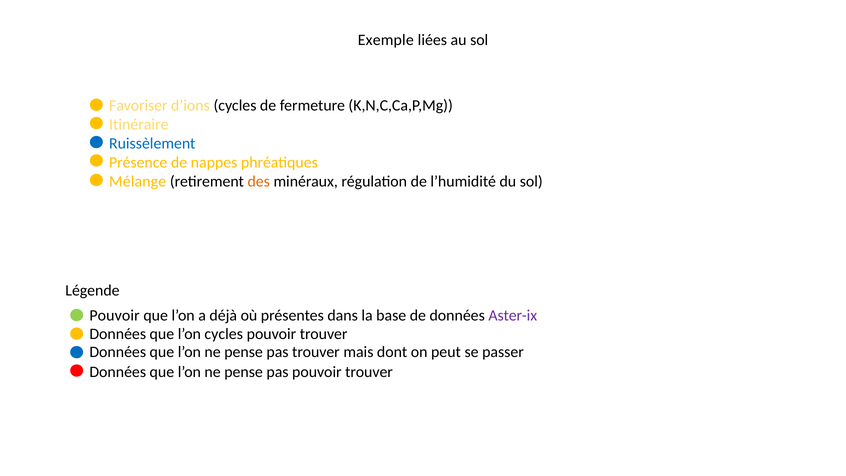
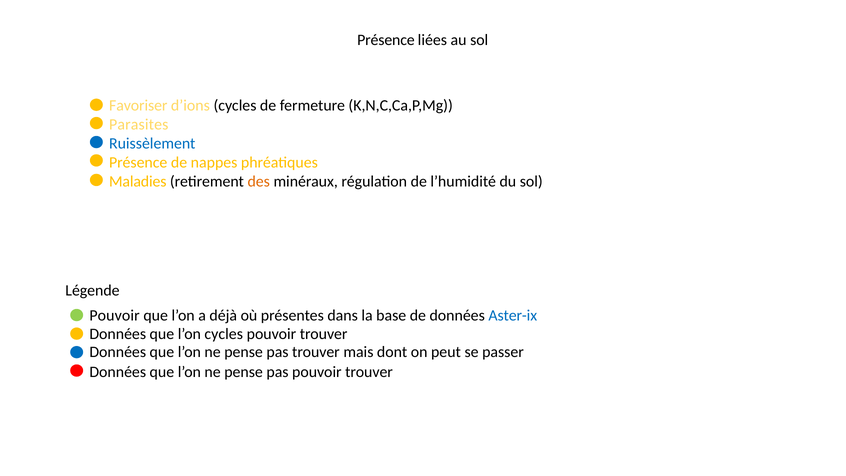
Exemple: Exemple -> Présence (386, 40)
Itinéraire: Itinéraire -> Parasites (139, 125)
Mélange: Mélange -> Maladies (138, 182)
Aster-ix colour: purple -> blue (513, 315)
